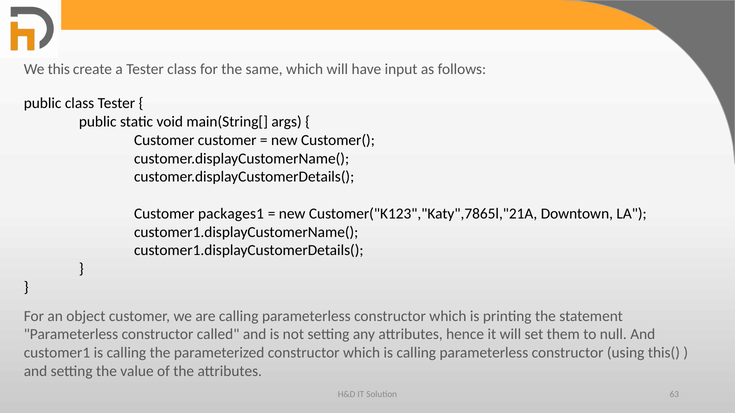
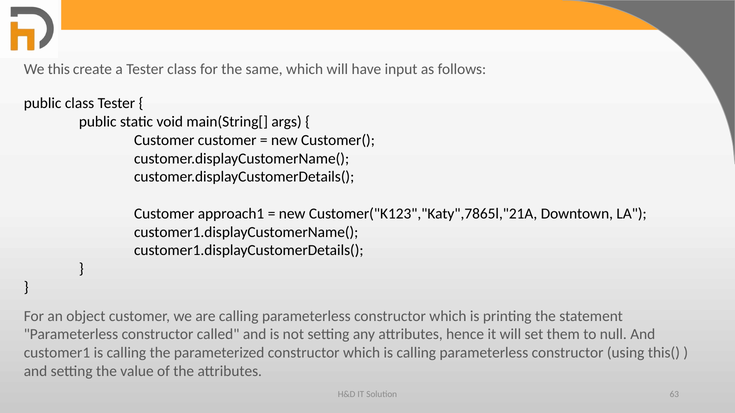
packages1: packages1 -> approach1 (231, 214)
